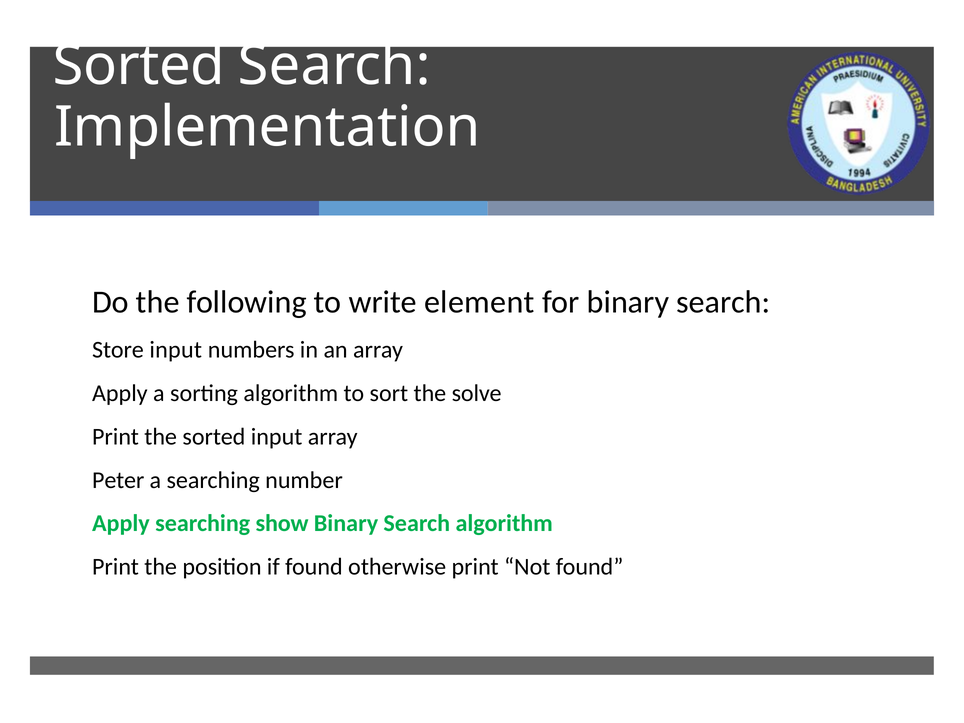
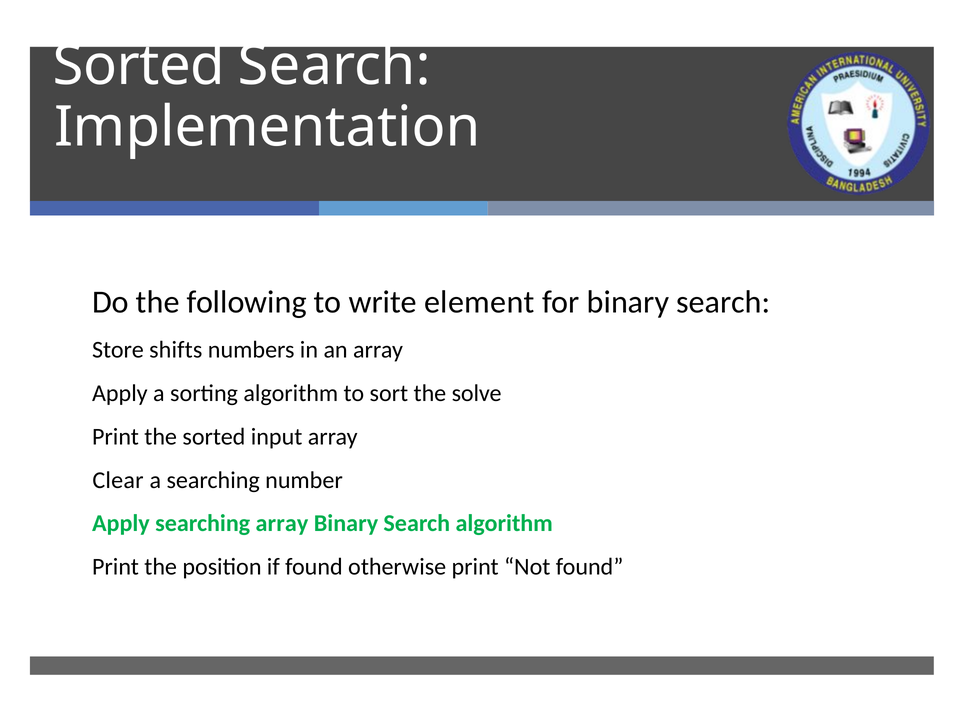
Store input: input -> shifts (176, 350)
Peter: Peter -> Clear (118, 480)
searching show: show -> array (282, 523)
